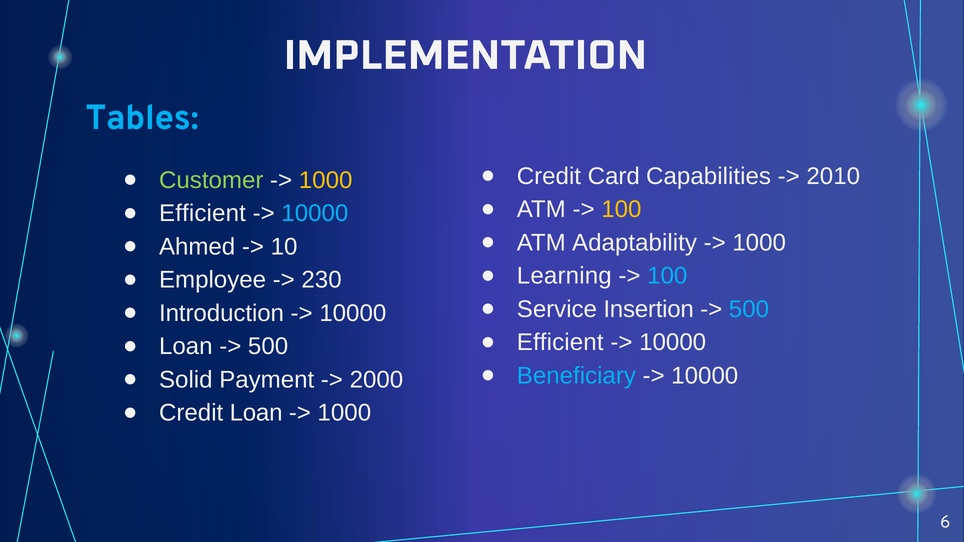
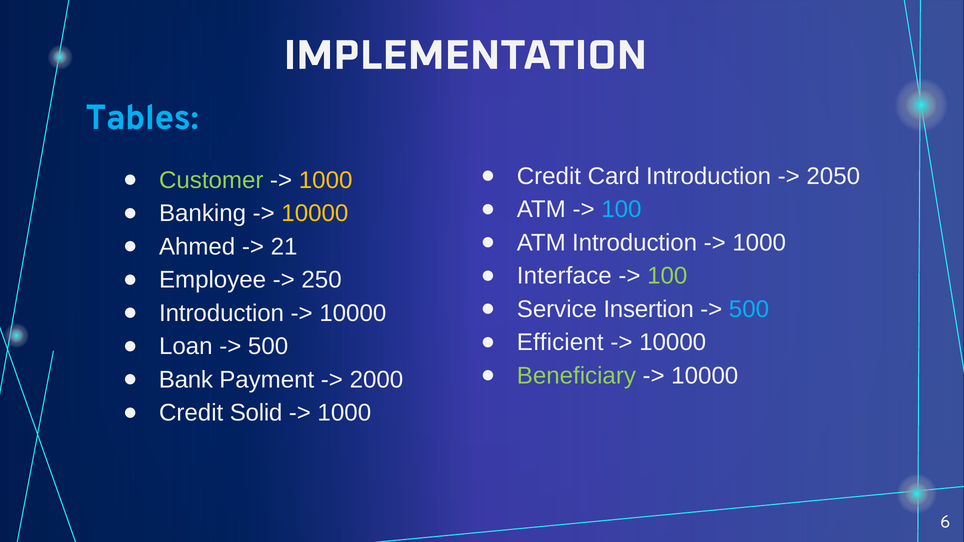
Card Capabilities: Capabilities -> Introduction (709, 176)
2010: 2010 -> 2050 (833, 176)
100 colour: yellow -> light blue (621, 210)
Efficient: Efficient -> Banking (203, 214)
10000 colour: light blue -> yellow (315, 214)
ATM Adaptability: Adaptability -> Introduction (635, 243)
10: 10 -> 21 (284, 247)
Learning: Learning -> Interface (564, 276)
100 colour: light blue -> light green (667, 276)
230: 230 -> 250 (322, 280)
Beneficiary colour: light blue -> light green (576, 376)
Solid: Solid -> Bank (186, 380)
Credit Loan: Loan -> Solid (256, 413)
